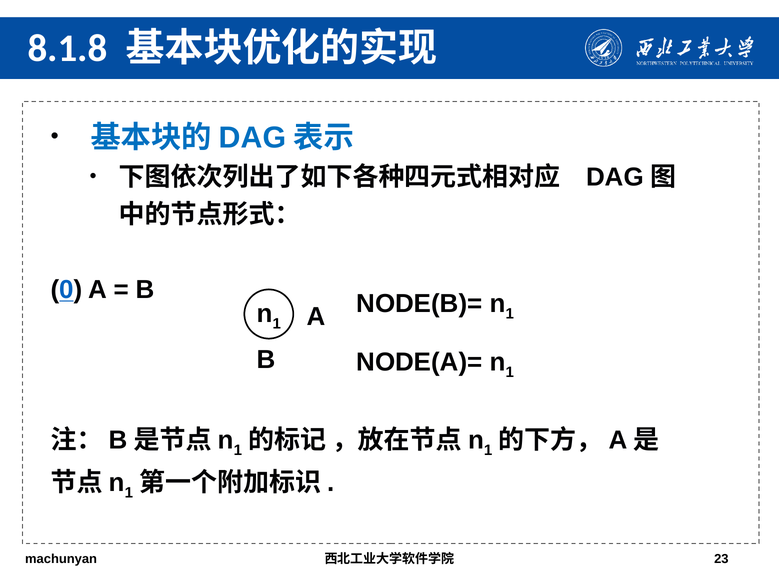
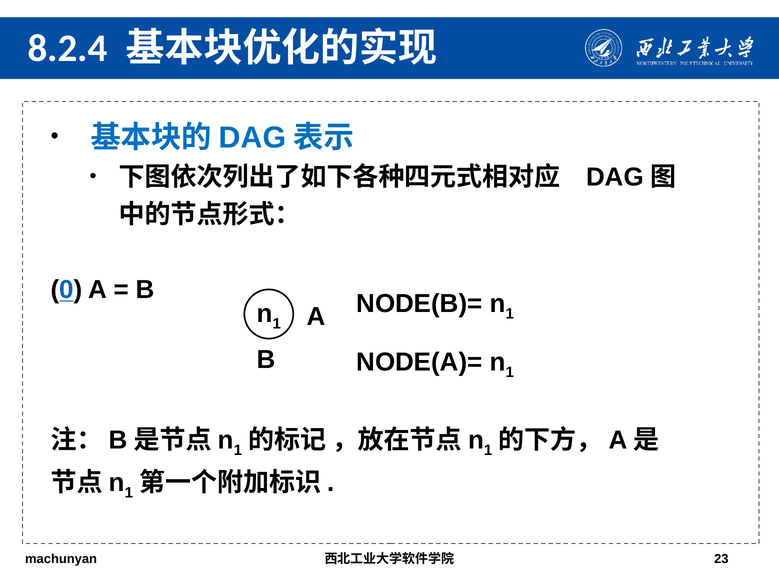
8.1.8: 8.1.8 -> 8.2.4 (67, 48)
